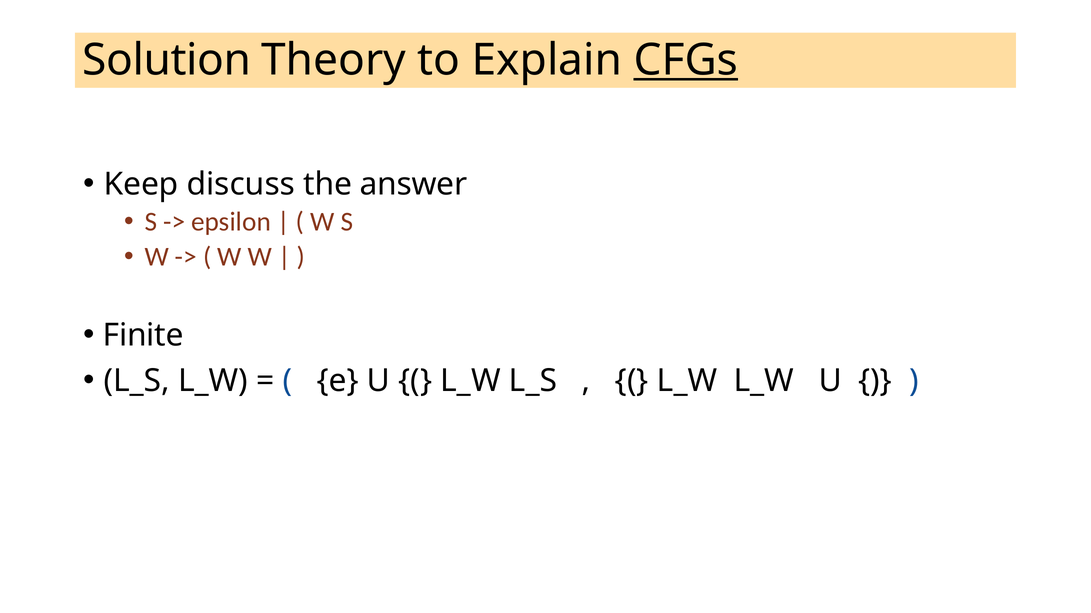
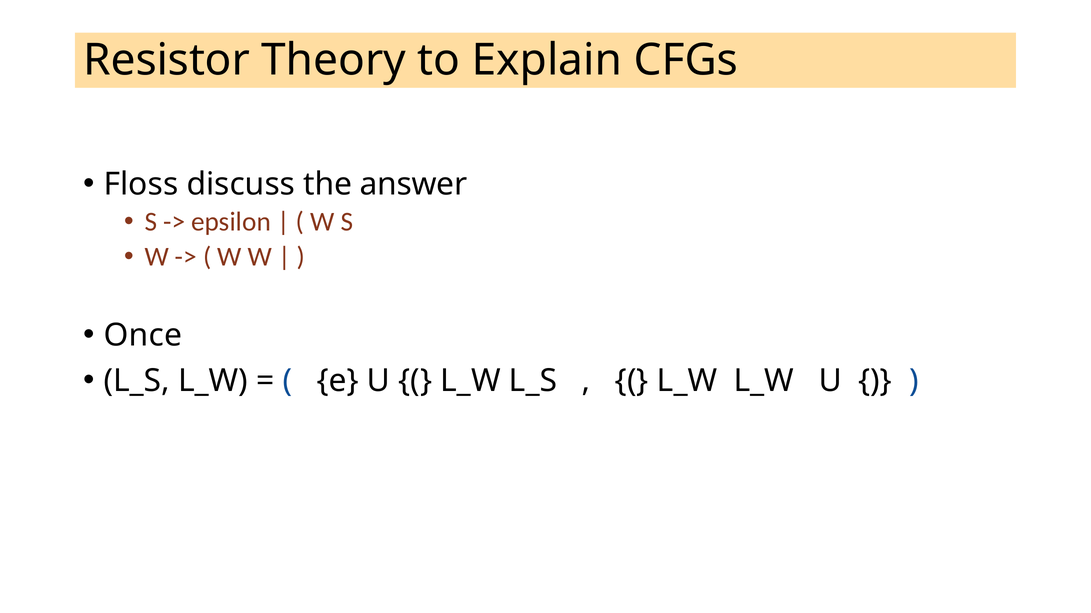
Solution: Solution -> Resistor (167, 60)
CFGs underline: present -> none (686, 60)
Keep: Keep -> Floss (141, 184)
Finite: Finite -> Once (143, 335)
